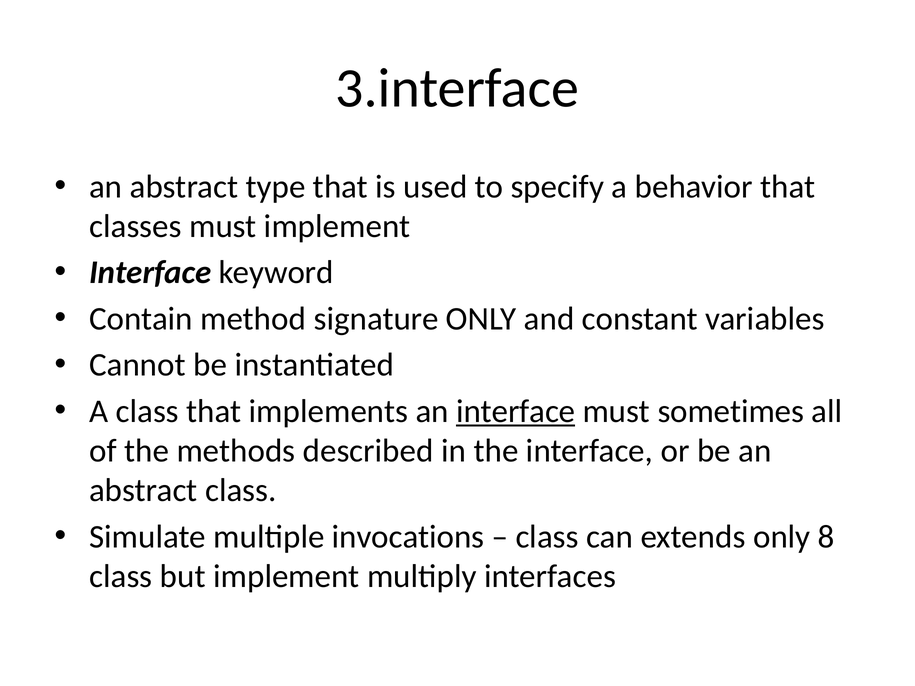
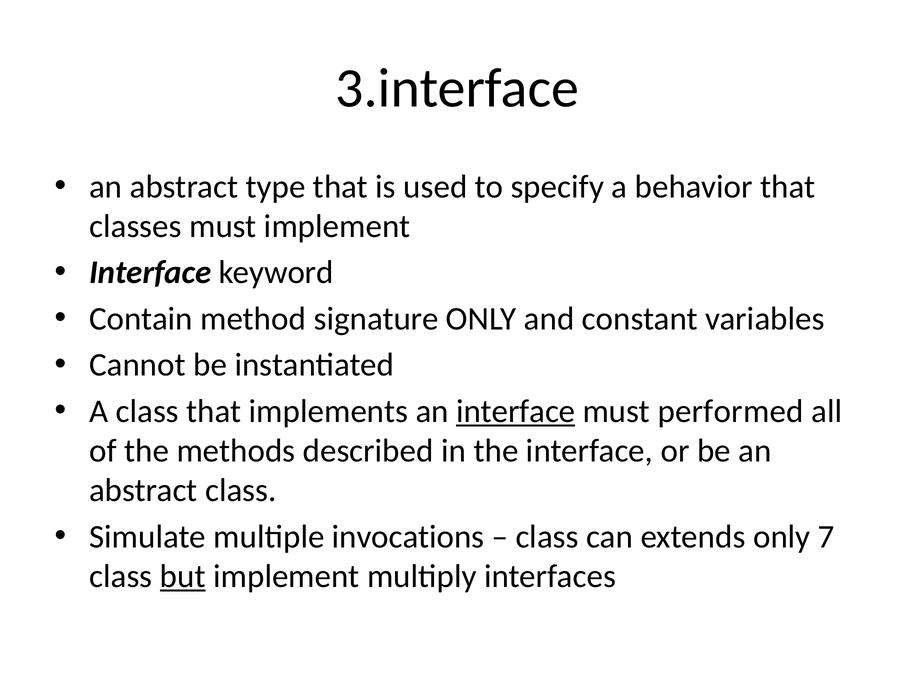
sometimes: sometimes -> performed (731, 411)
8: 8 -> 7 (826, 537)
but underline: none -> present (183, 576)
